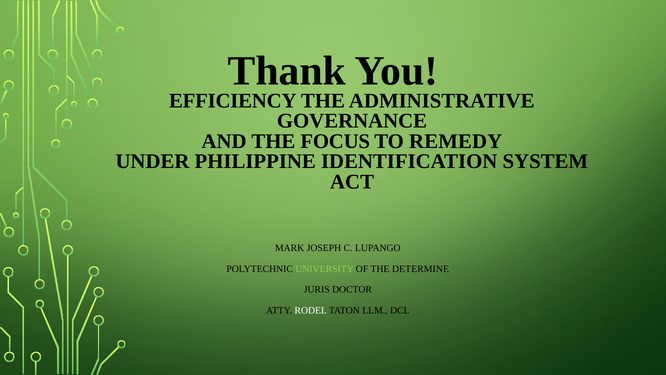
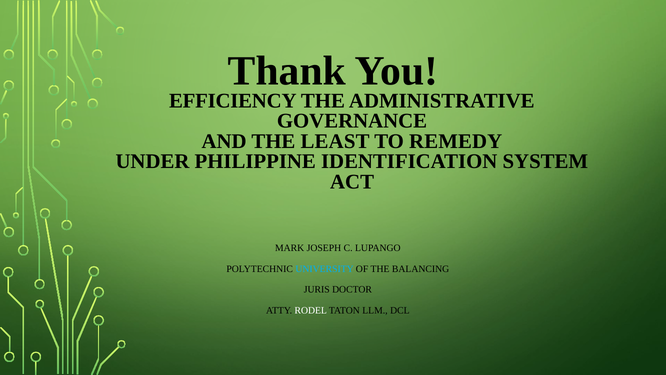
FOCUS: FOCUS -> LEAST (335, 141)
UNIVERSITY colour: light green -> light blue (325, 269)
DETERMINE: DETERMINE -> BALANCING (421, 269)
